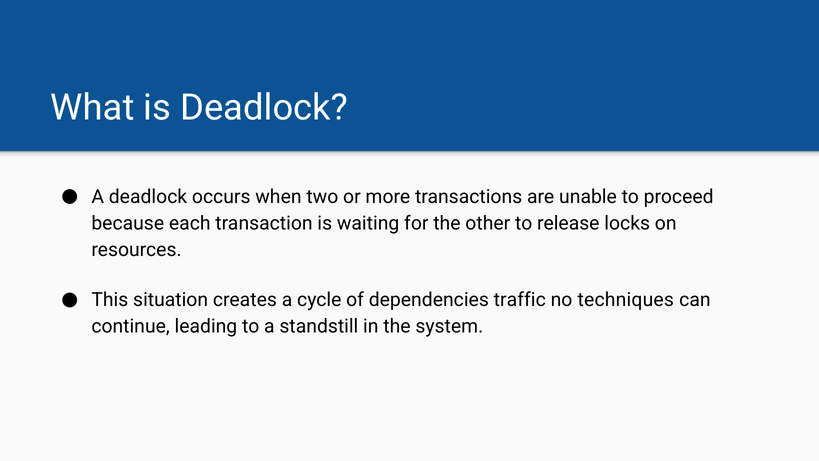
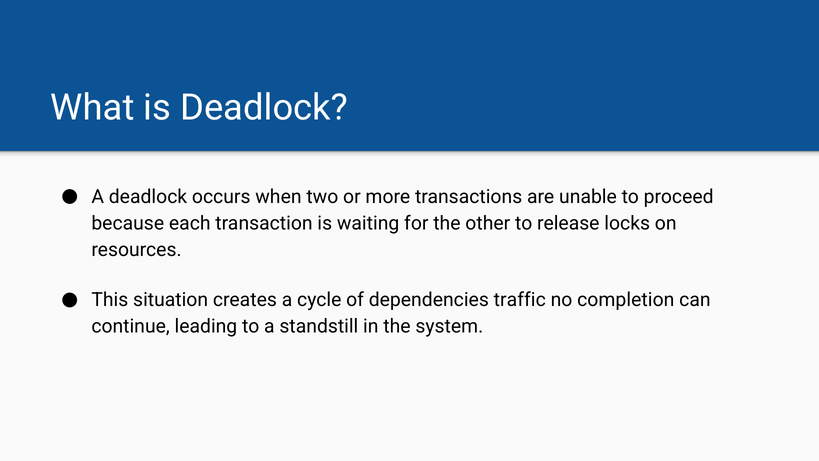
techniques: techniques -> completion (626, 300)
